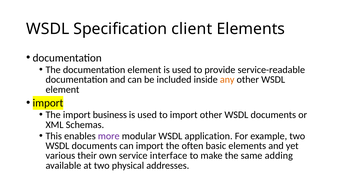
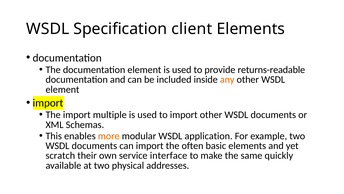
service-readable: service-readable -> returns-readable (271, 70)
business: business -> multiple (110, 115)
more colour: purple -> orange (109, 136)
various: various -> scratch (60, 155)
adding: adding -> quickly (279, 155)
